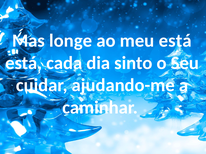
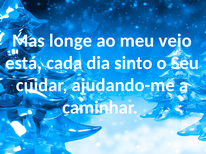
meu está: está -> veio (175, 41)
